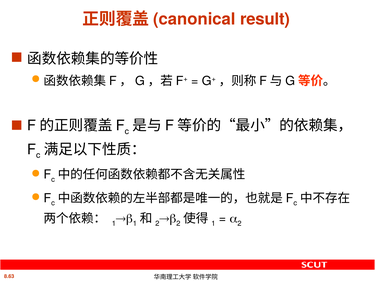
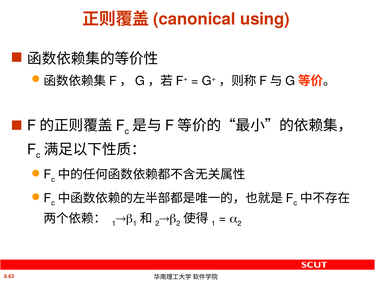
result: result -> using (265, 19)
